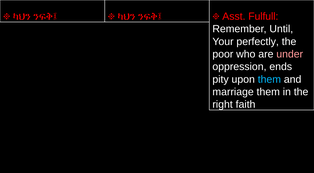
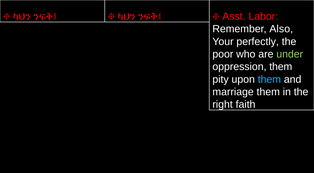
Fulfull: Fulfull -> Labor (263, 16)
Until: Until -> Also (281, 29)
under colour: pink -> light green (290, 54)
oppression ends: ends -> them (281, 67)
